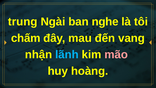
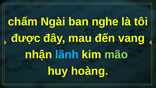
trung: trung -> chấm (23, 22)
chấm: chấm -> được (26, 38)
mão colour: pink -> light green (116, 54)
